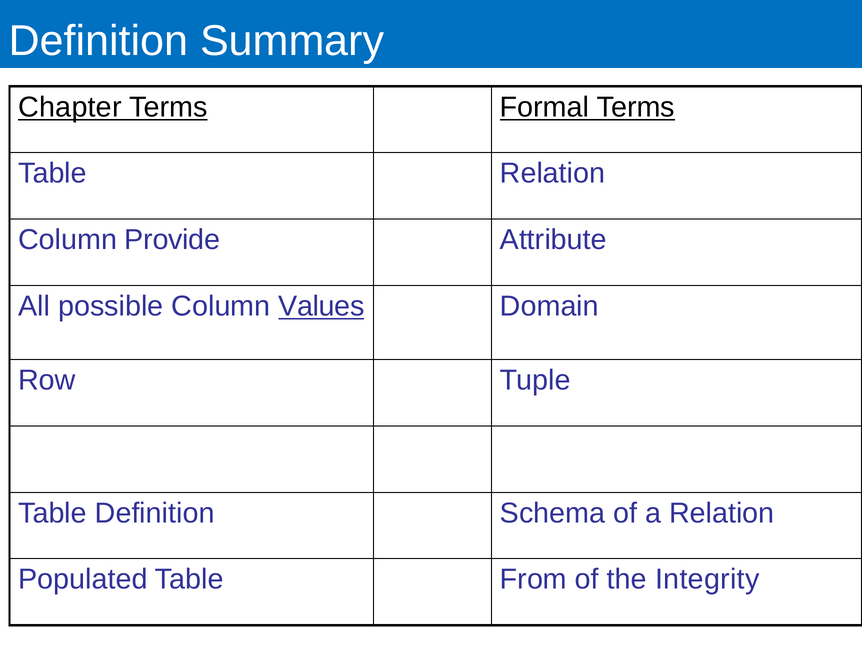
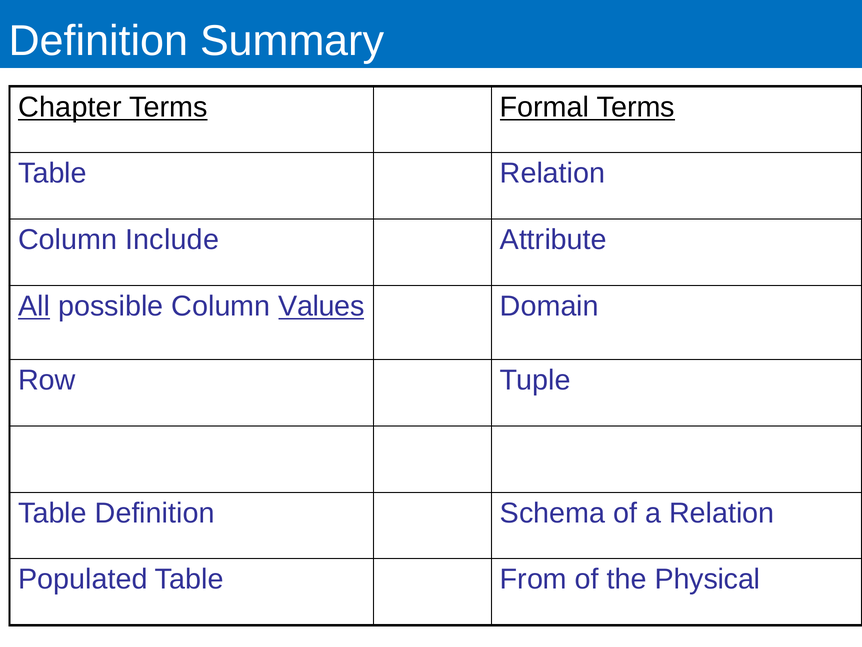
Provide: Provide -> Include (172, 240)
All underline: none -> present (34, 306)
Integrity: Integrity -> Physical (708, 579)
